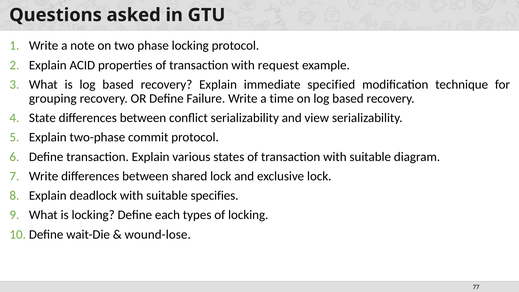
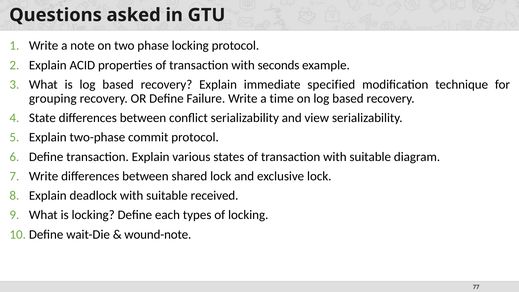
request: request -> seconds (279, 65)
specifies: specifies -> received (215, 196)
wound-lose: wound-lose -> wound-note (158, 234)
